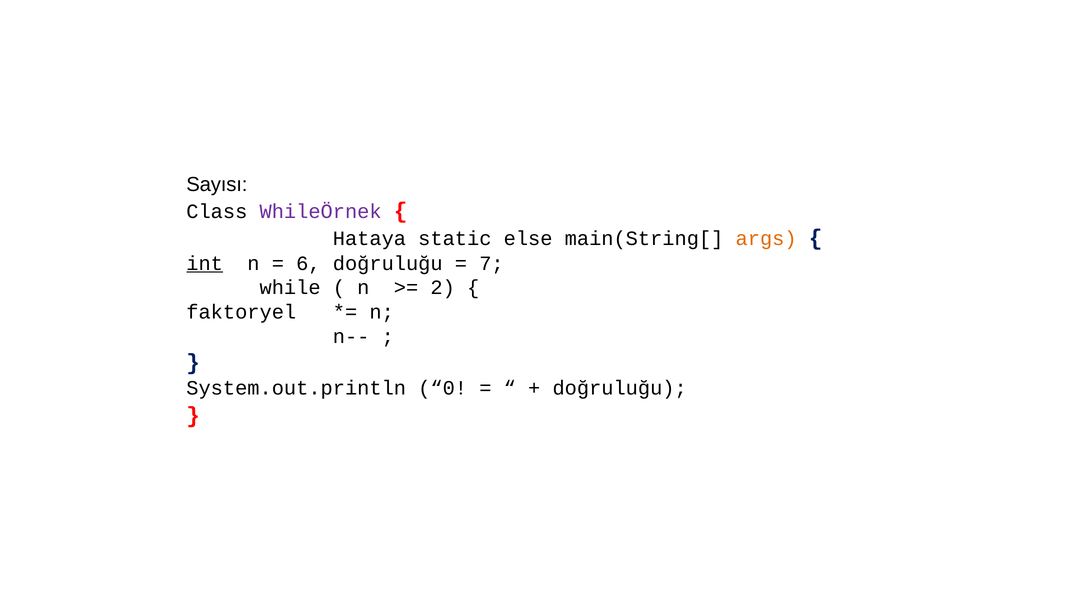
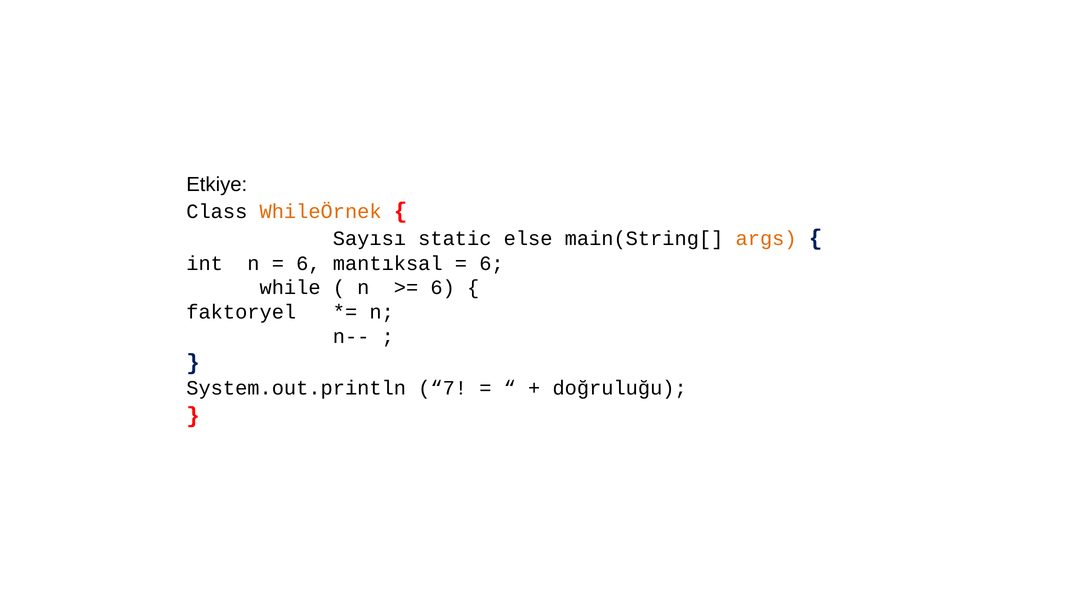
Sayısı: Sayısı -> Etkiye (217, 185)
WhileÖrnek colour: purple -> orange (321, 211)
Hataya: Hataya -> Sayısı (369, 239)
int underline: present -> none (205, 263)
6 doğruluğu: doğruluğu -> mantıksal (388, 263)
7: 7 -> 6 (491, 263)
2: 2 -> 6 (443, 288)
0: 0 -> 7 (443, 388)
